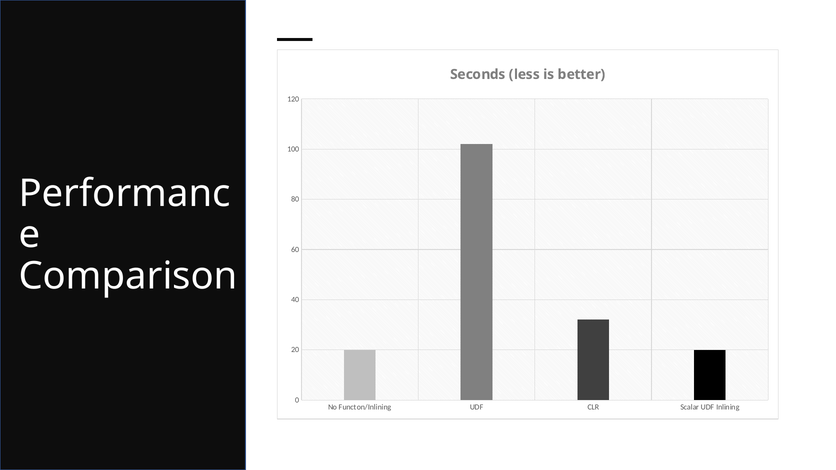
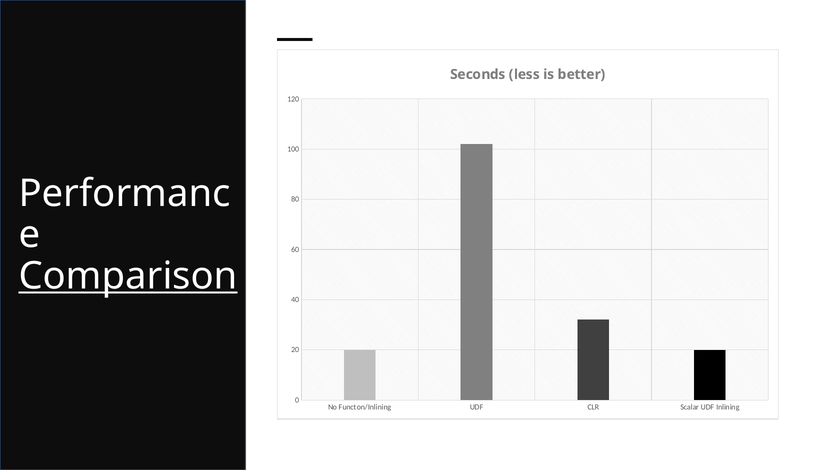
Comparison underline: none -> present (128, 276)
